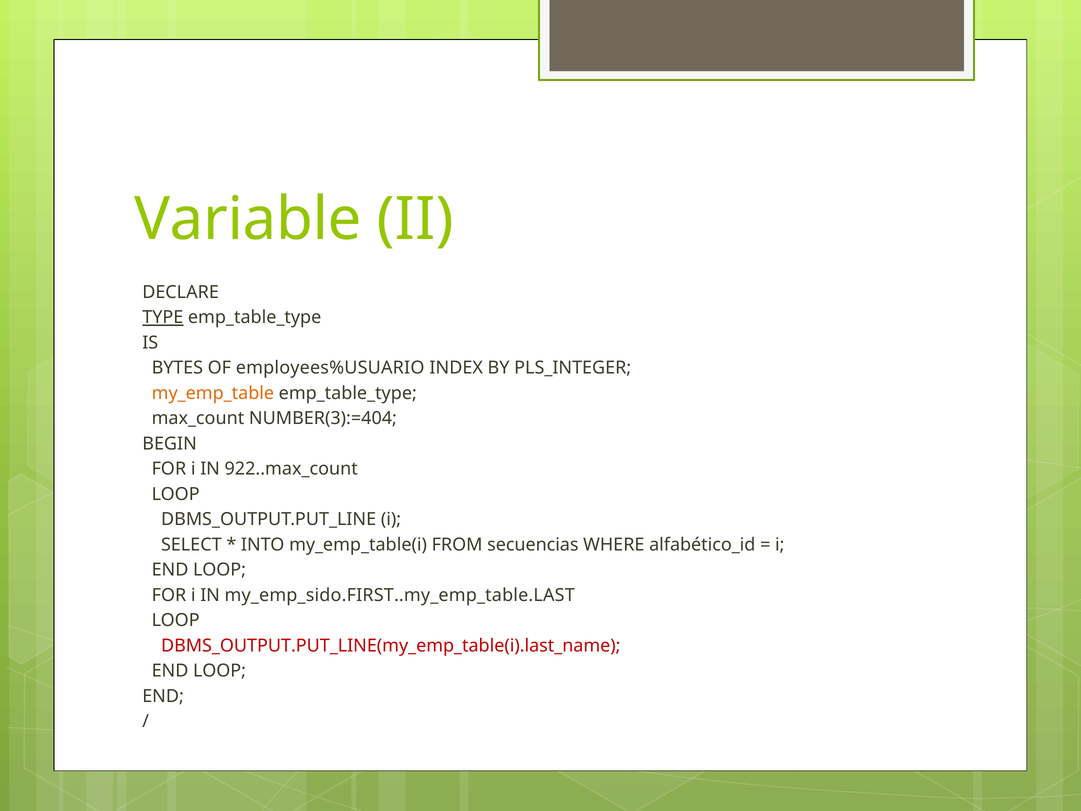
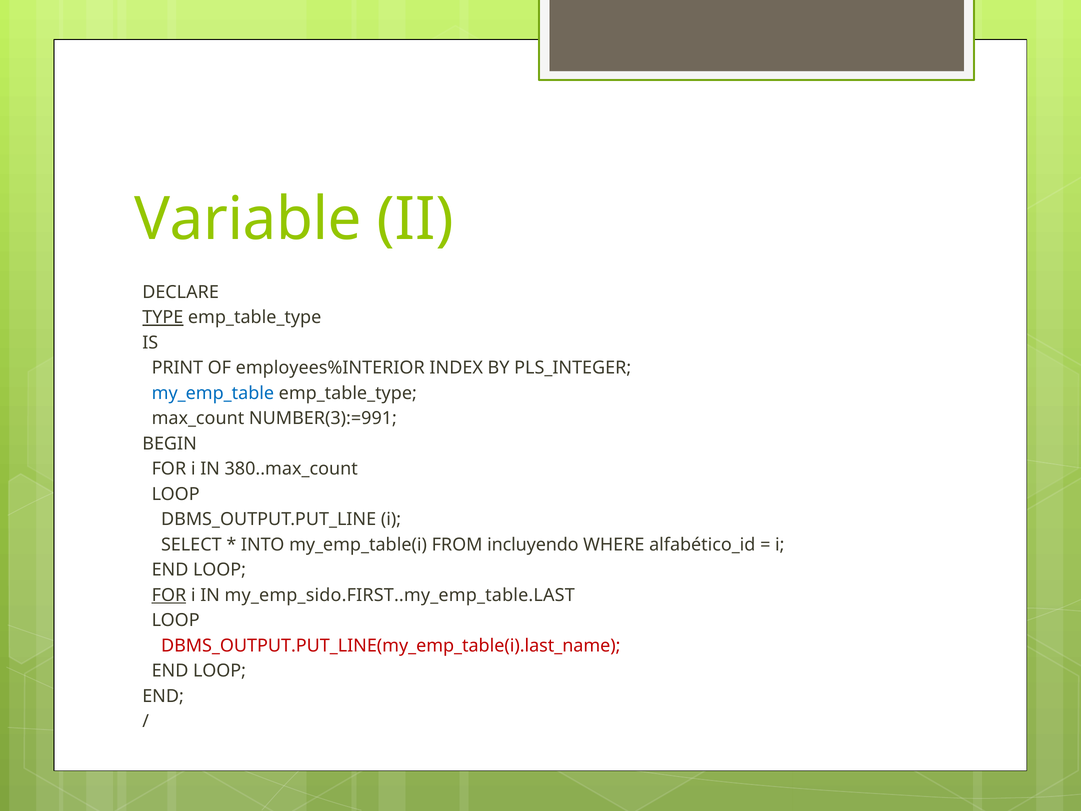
BYTES: BYTES -> PRINT (177, 368)
employees%USUARIO: employees%USUARIO -> employees%INTERIOR (330, 368)
my_emp_table colour: orange -> blue (213, 393)
NUMBER(3):=404: NUMBER(3):=404 -> NUMBER(3):=991 (323, 418)
922..max_count: 922..max_count -> 380..max_count (291, 469)
secuencias: secuencias -> incluyendo (533, 545)
FOR underline: none -> present (169, 595)
